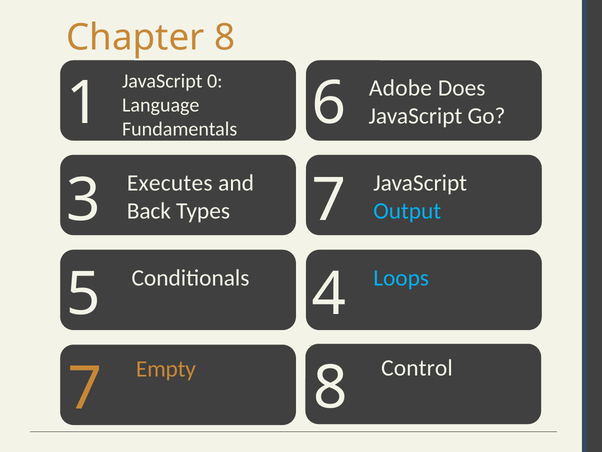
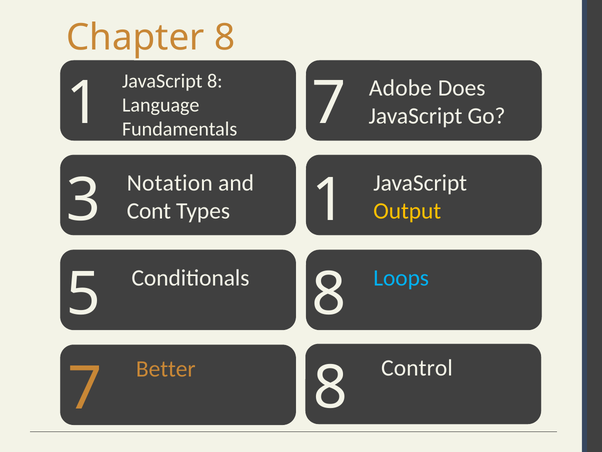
JavaScript 0: 0 -> 8 (215, 81)
1 6: 6 -> 7 (329, 103)
Executes: Executes -> Notation (170, 183)
3 7: 7 -> 1 (329, 200)
Back: Back -> Cont (149, 211)
Output colour: light blue -> yellow (407, 211)
5 4: 4 -> 8 (329, 294)
Empty: Empty -> Better (166, 369)
